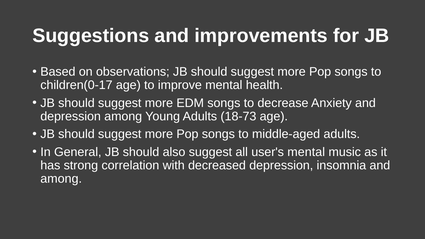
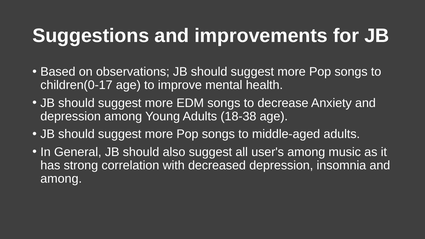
18-73: 18-73 -> 18-38 (238, 116)
user's mental: mental -> among (306, 152)
